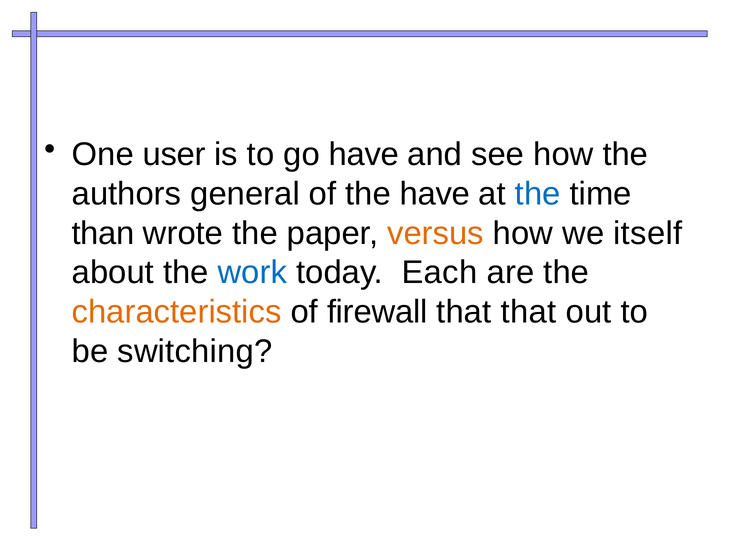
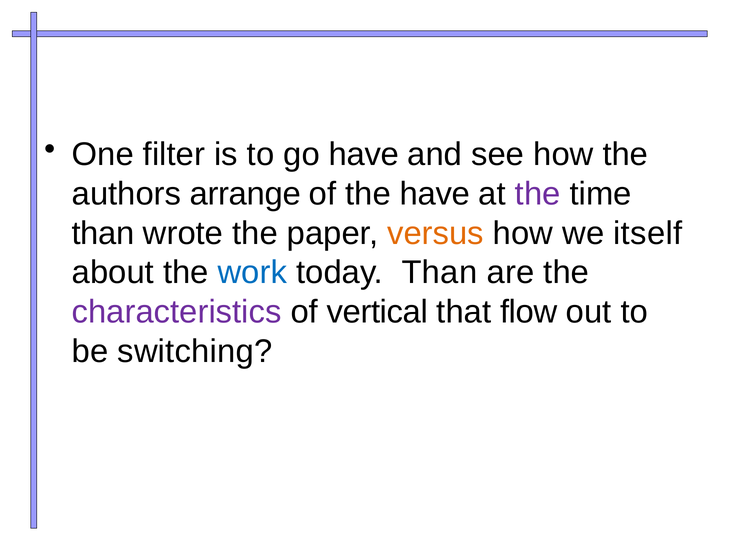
user: user -> filter (174, 155)
general: general -> arrange (245, 194)
the colour: blue -> purple (538, 194)
today Each: Each -> Than (439, 273)
characteristics colour: orange -> purple (177, 312)
firewall: firewall -> vertical (377, 312)
that that: that -> flow (529, 312)
